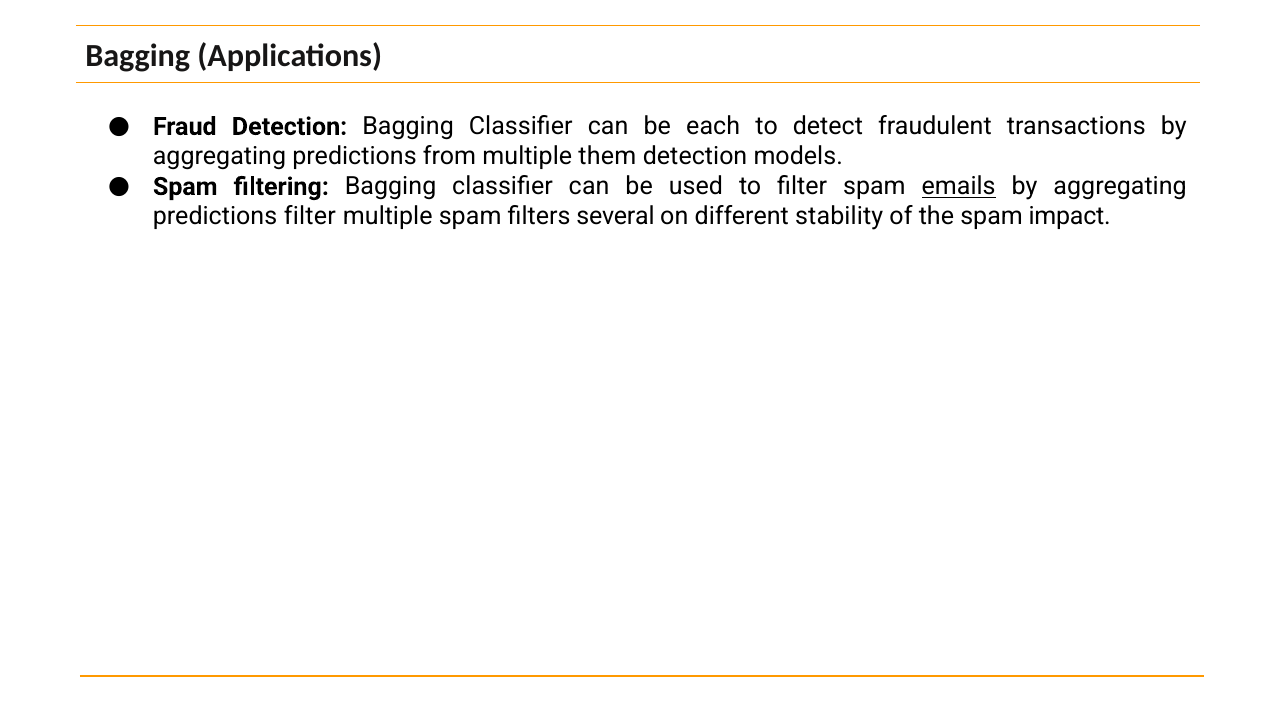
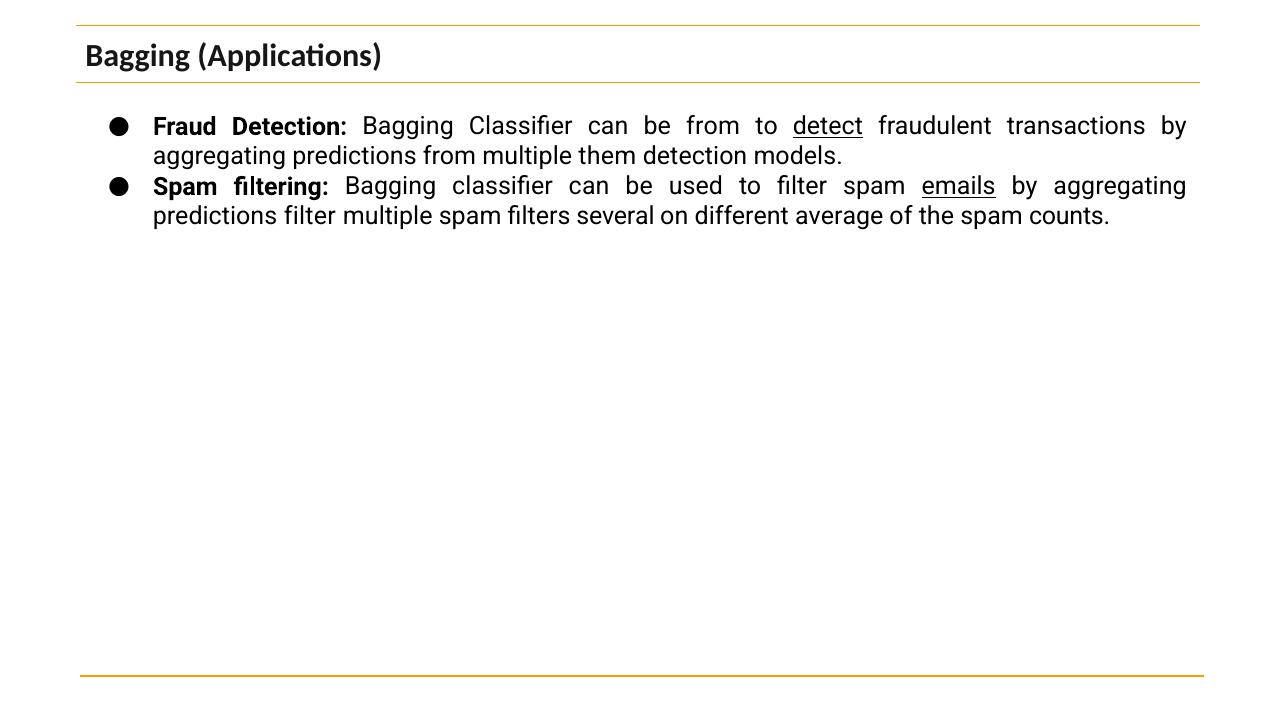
be each: each -> from (713, 127)
detect underline: none -> present (828, 127)
stability: stability -> average (839, 217)
impact: impact -> counts (1070, 217)
